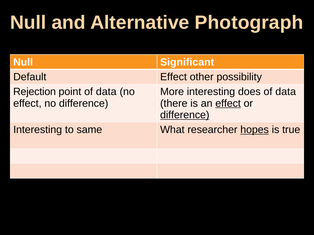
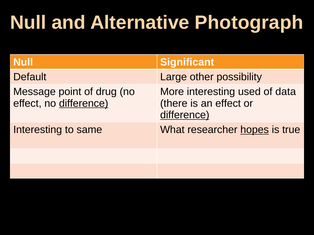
Default Effect: Effect -> Large (174, 77)
Rejection: Rejection -> Message (34, 92)
point of data: data -> drug (106, 92)
does: does -> used (249, 92)
difference underline: none -> present (84, 104)
effect underline: present -> none (228, 104)
